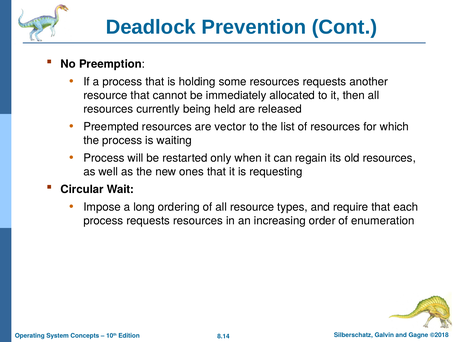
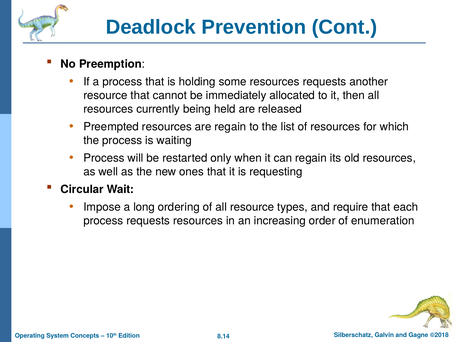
are vector: vector -> regain (230, 127)
